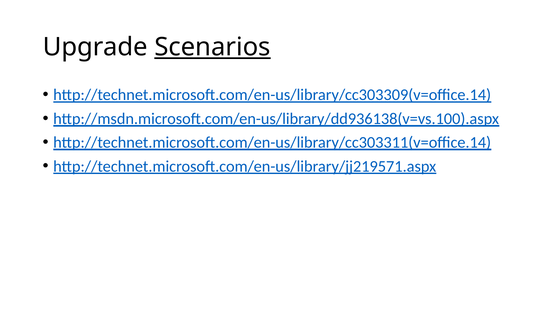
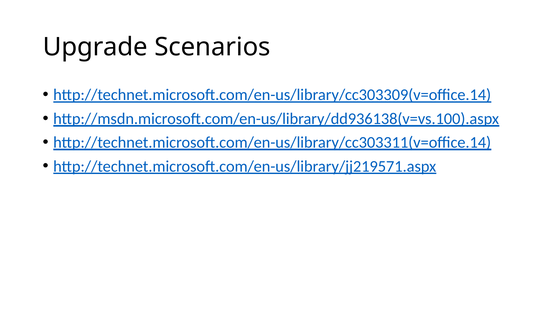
Scenarios underline: present -> none (213, 47)
